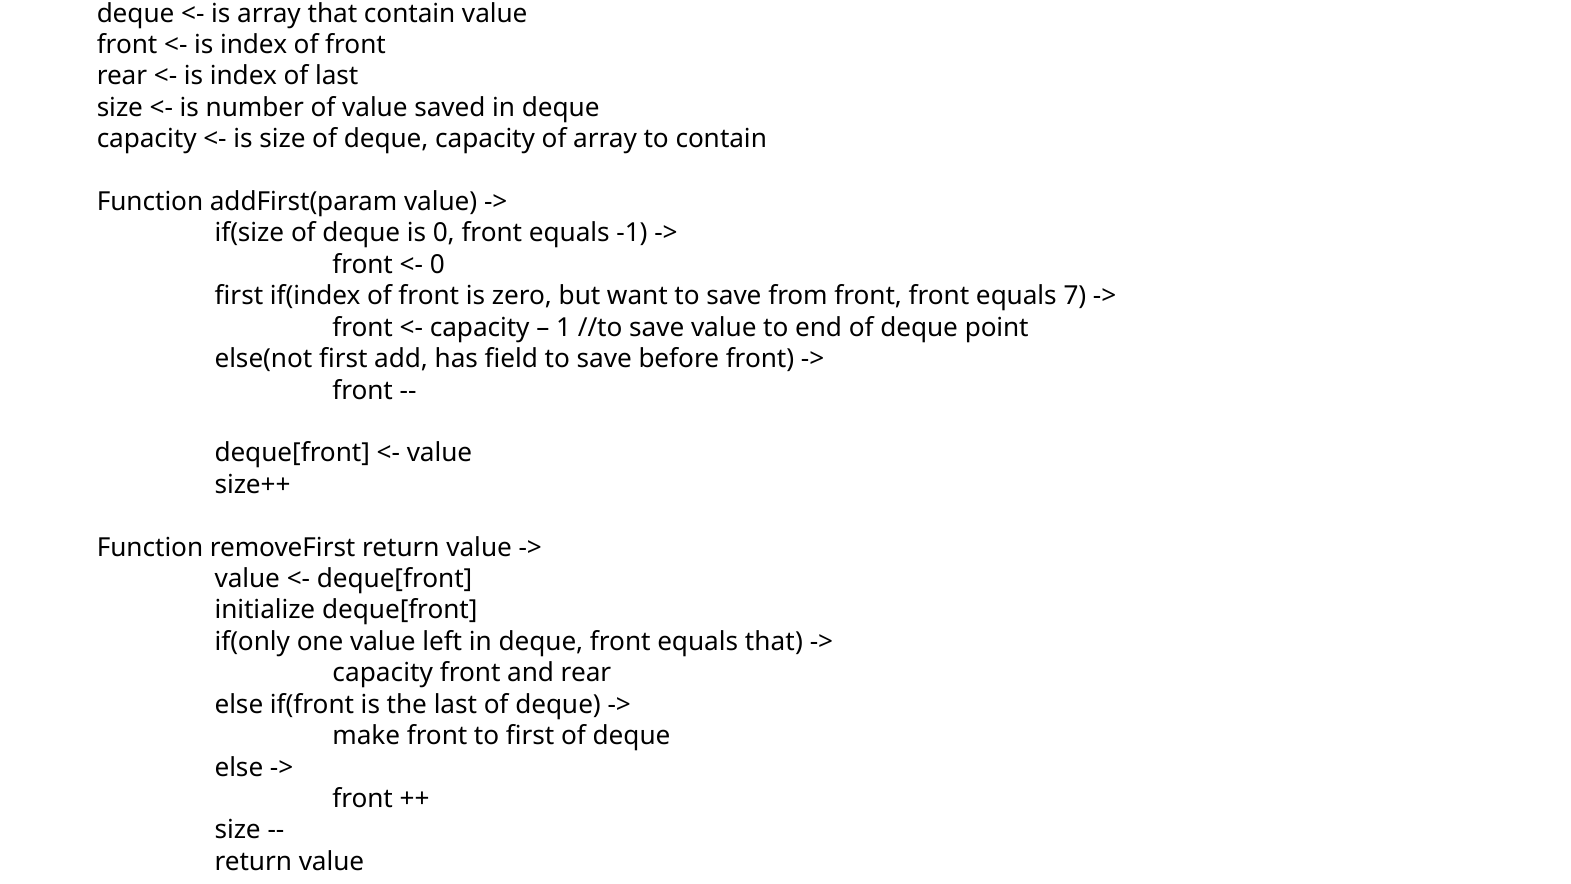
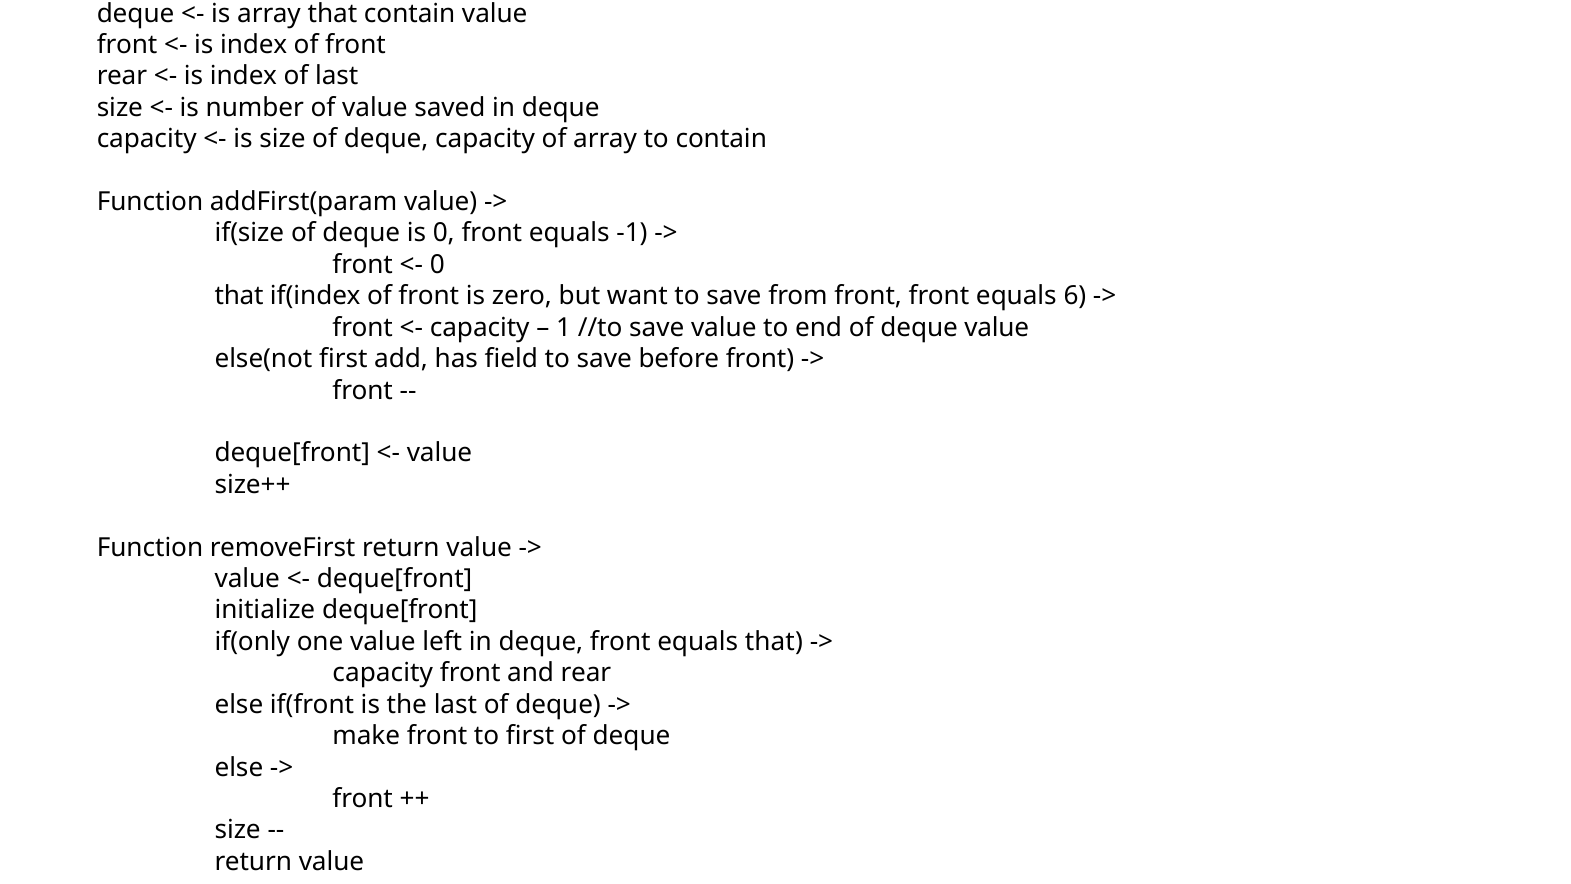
first: first -> that (239, 296)
7: 7 -> 6 (1075, 296)
deque point: point -> value (997, 327)
